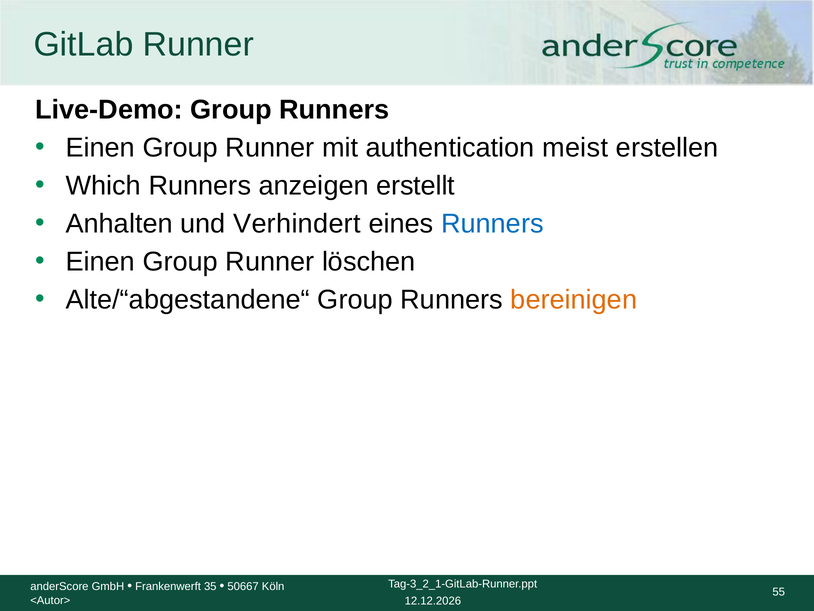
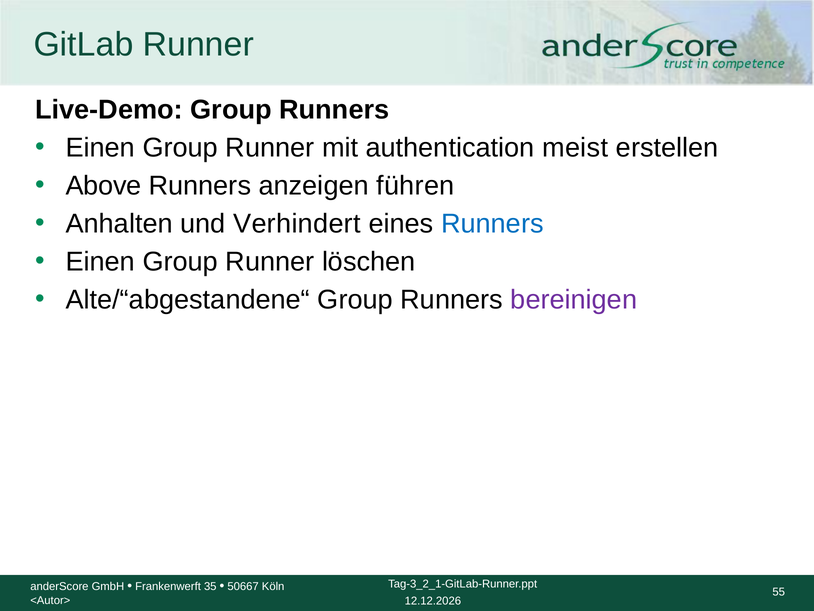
Which: Which -> Above (104, 186)
erstellt: erstellt -> führen (415, 186)
bereinigen colour: orange -> purple (574, 299)
